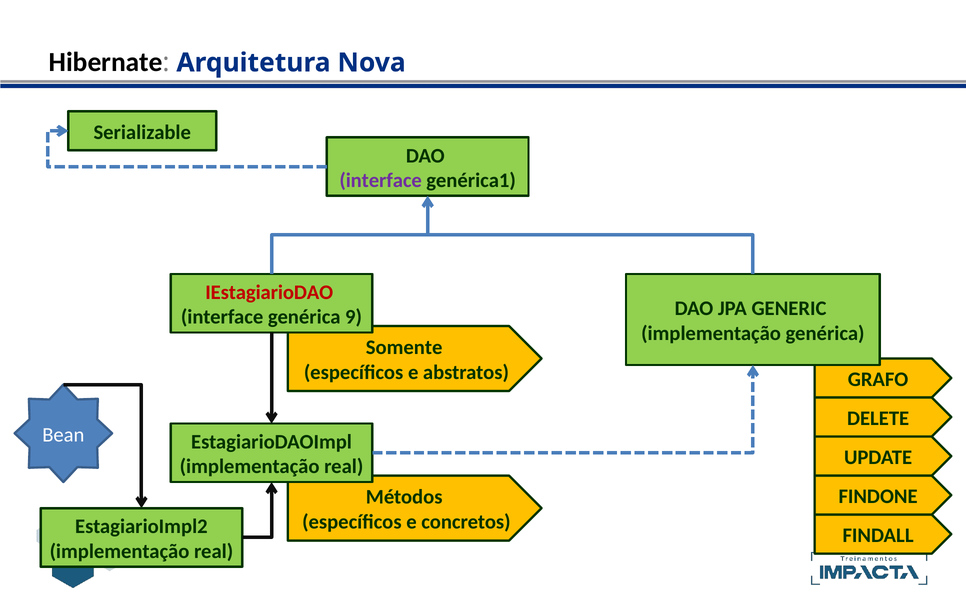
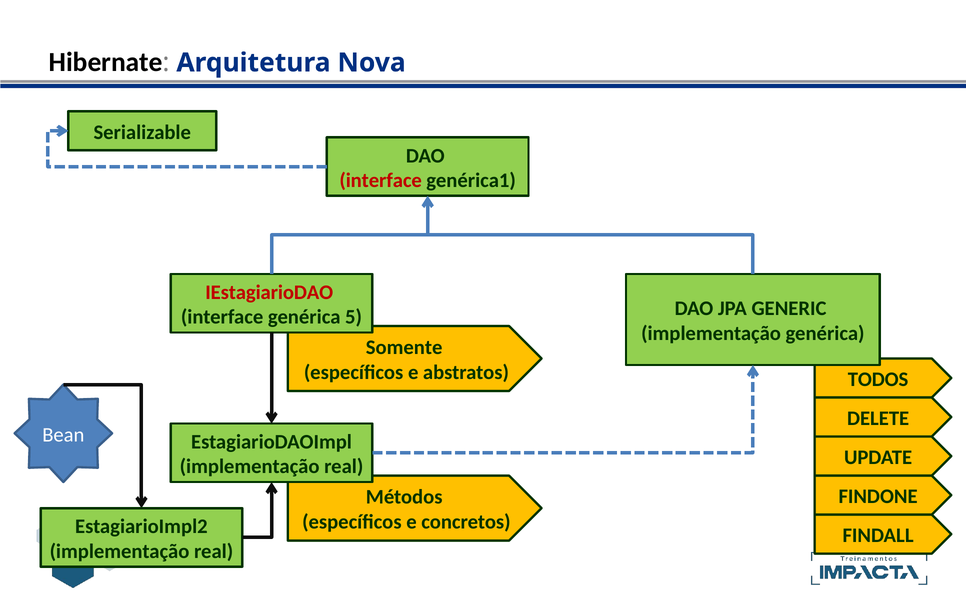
interface colour: purple -> red (381, 180)
9: 9 -> 5 (353, 317)
GRAFO: GRAFO -> TODOS (878, 379)
